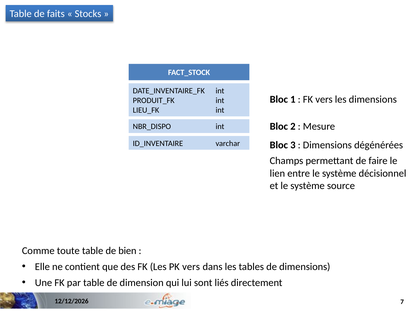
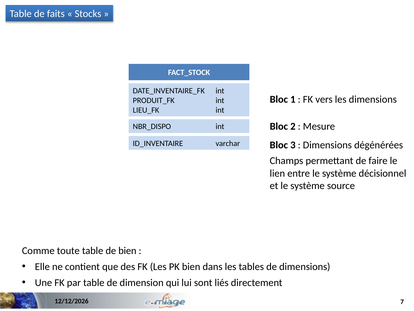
PK vers: vers -> bien (191, 266)
